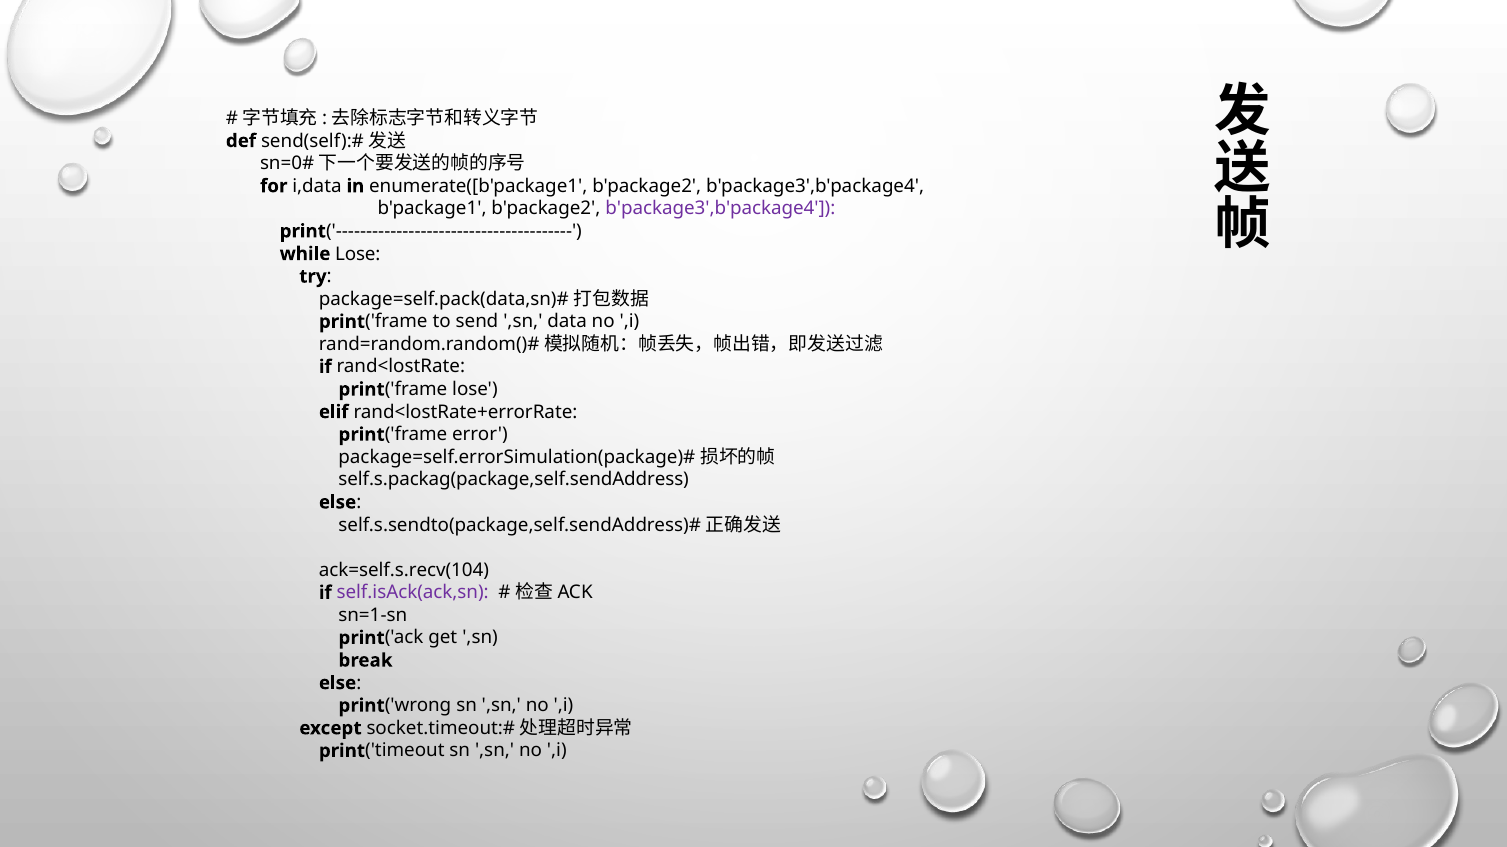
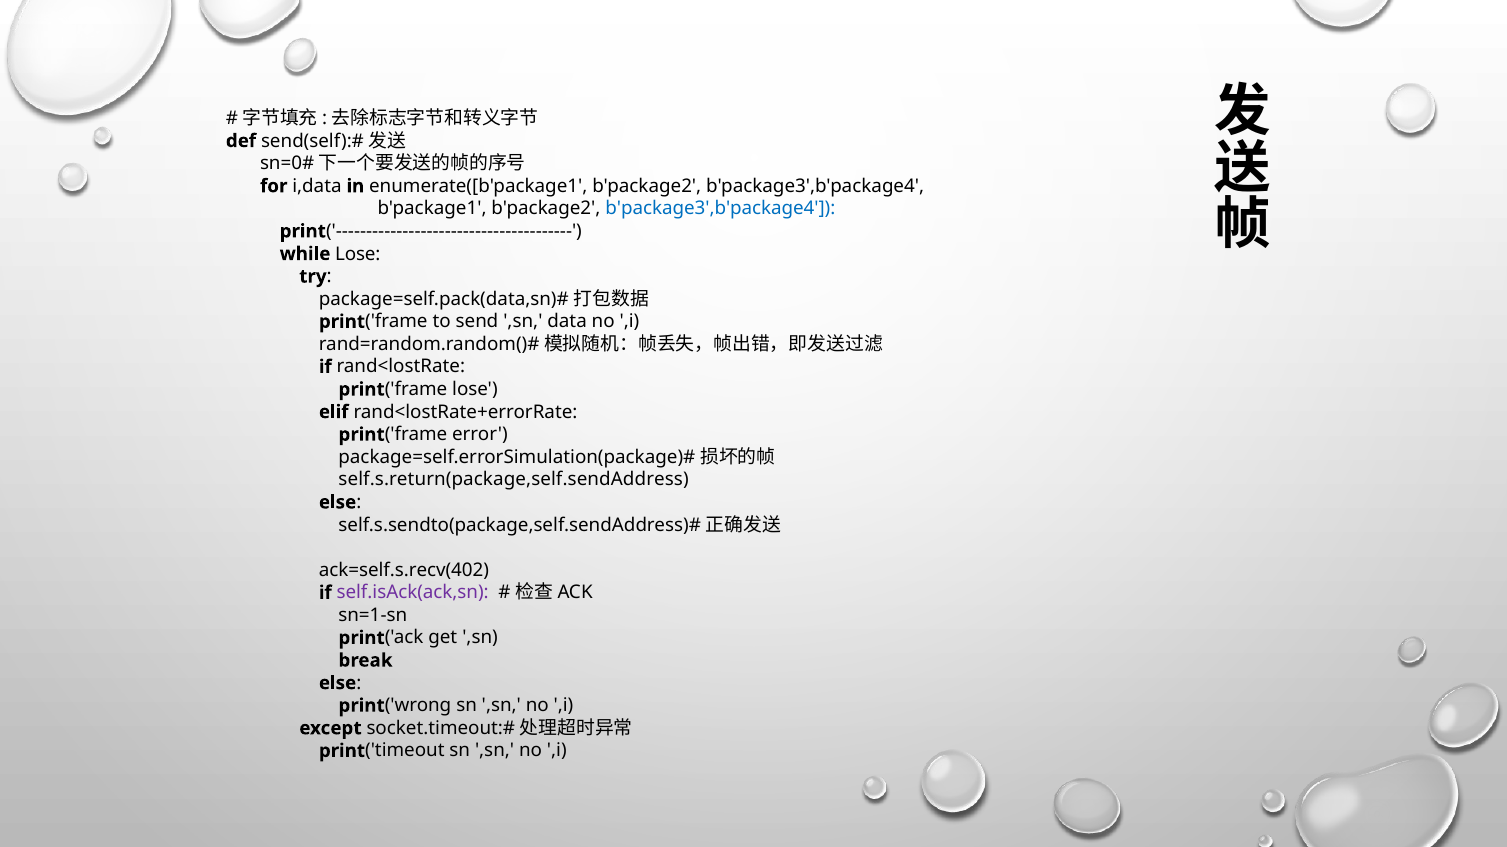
b'package3',b'package4 colour: purple -> blue (720, 209)
self.s.packag(package,self.sendAddress: self.s.packag(package,self.sendAddress -> self.s.return(package,self.sendAddress (514, 480)
ack=self.s.recv(104: ack=self.s.recv(104 -> ack=self.s.recv(402 (404, 570)
